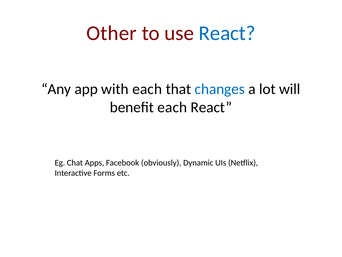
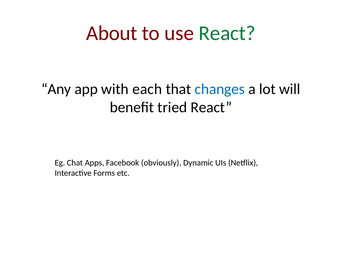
Other: Other -> About (112, 33)
React colour: blue -> green (227, 33)
benefit each: each -> tried (172, 107)
